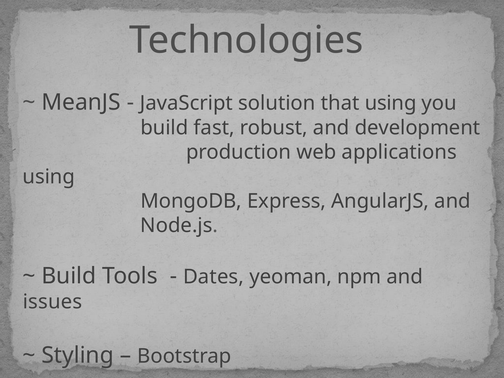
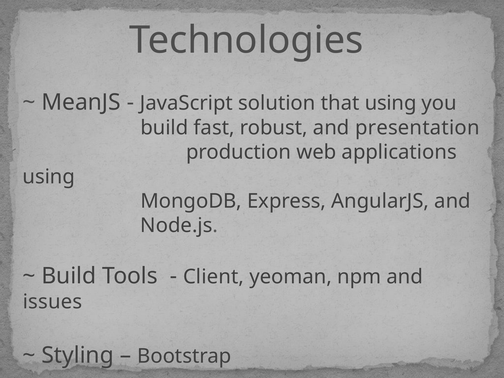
development: development -> presentation (417, 128)
Dates: Dates -> Client (213, 277)
